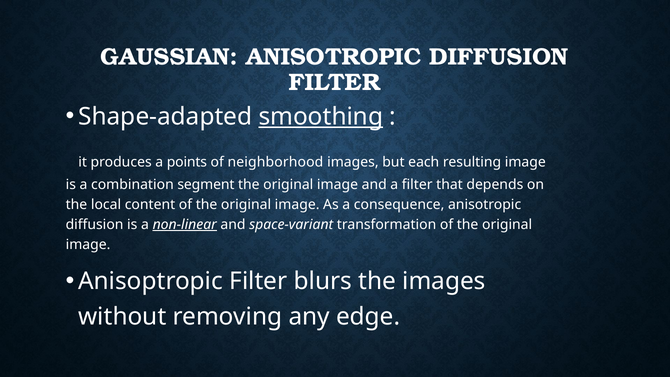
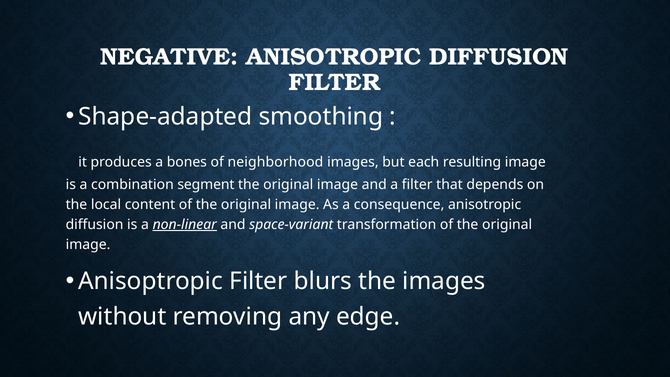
GAUSSIAN: GAUSSIAN -> NEGATIVE (169, 57)
smoothing underline: present -> none (321, 117)
points: points -> bones (187, 162)
